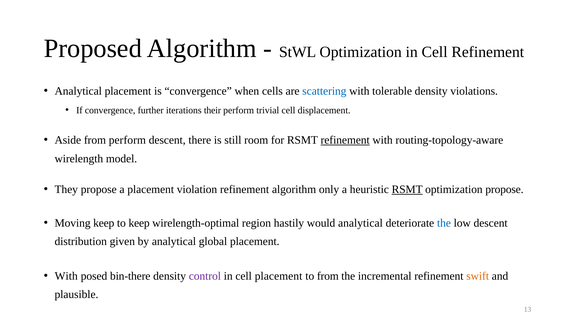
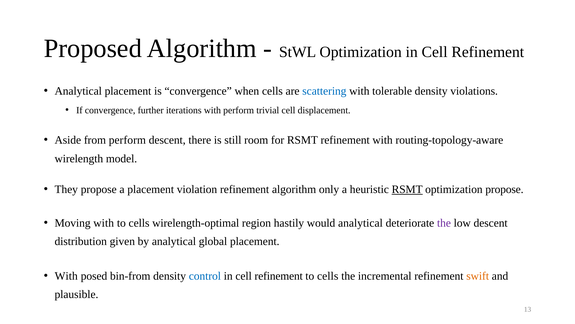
iterations their: their -> with (212, 110)
refinement underline: present -> none (345, 140)
Moving keep: keep -> with (104, 223)
keep: keep -> cells (139, 223)
the colour: blue -> purple (444, 223)
bin-there: bin-there -> bin-from (130, 276)
control colour: purple -> blue (205, 276)
placement: placement -> refinement (279, 276)
from: from -> cells (328, 276)
